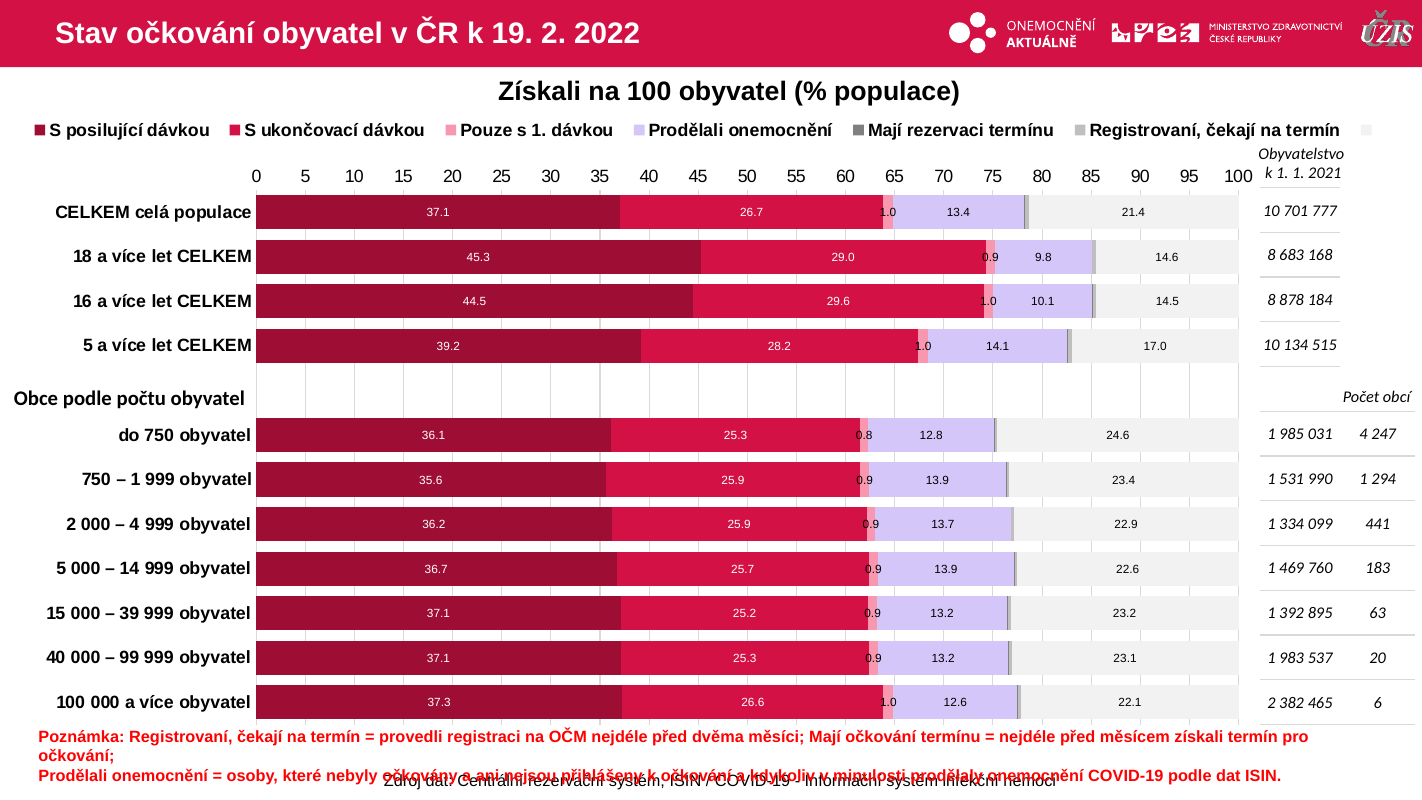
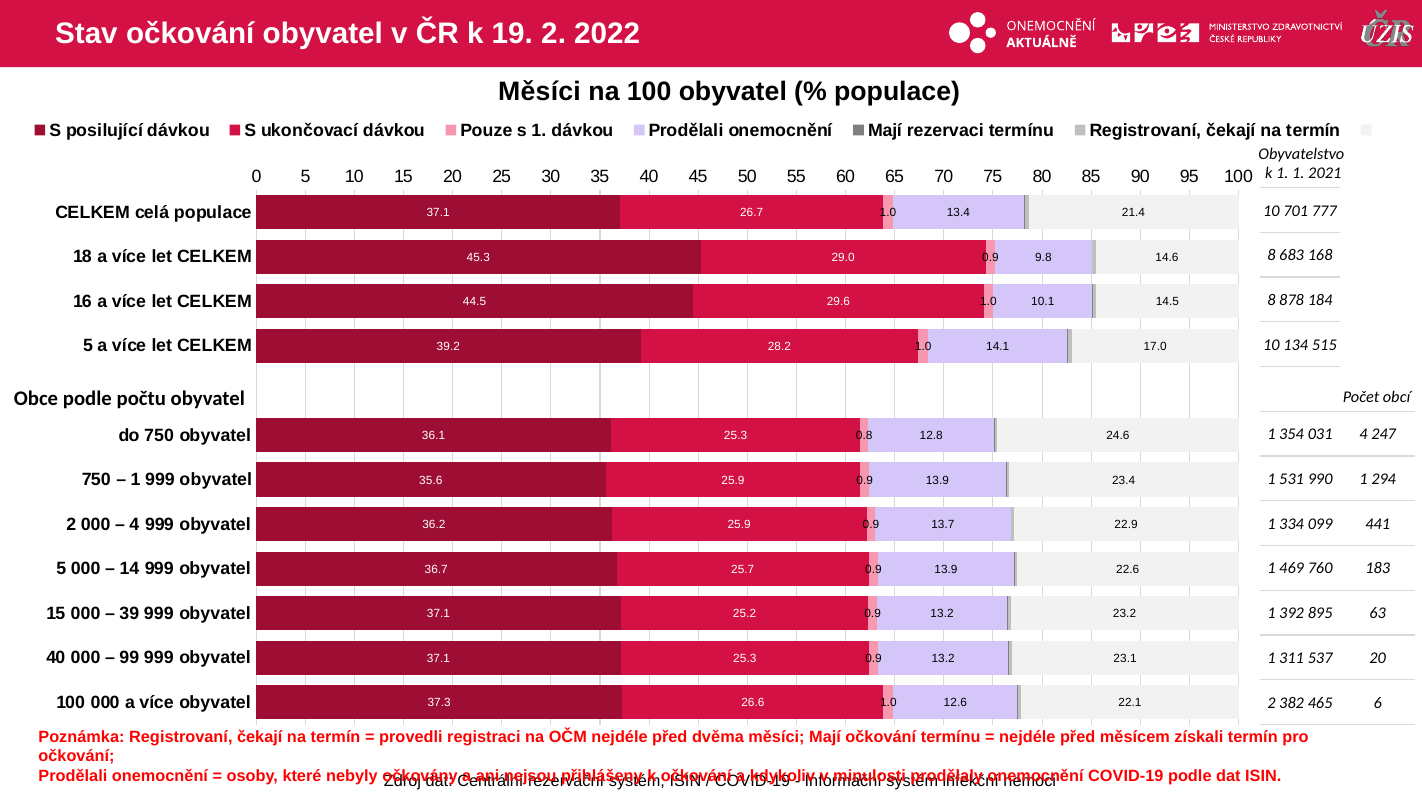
Získali: Získali -> Měsíci (540, 92)
985: 985 -> 354 (1292, 434)
983: 983 -> 311 (1292, 658)
